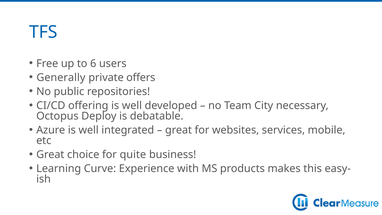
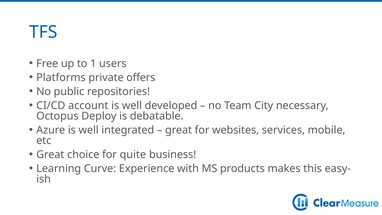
6: 6 -> 1 (93, 63)
Generally: Generally -> Platforms (61, 77)
offering: offering -> account (88, 106)
